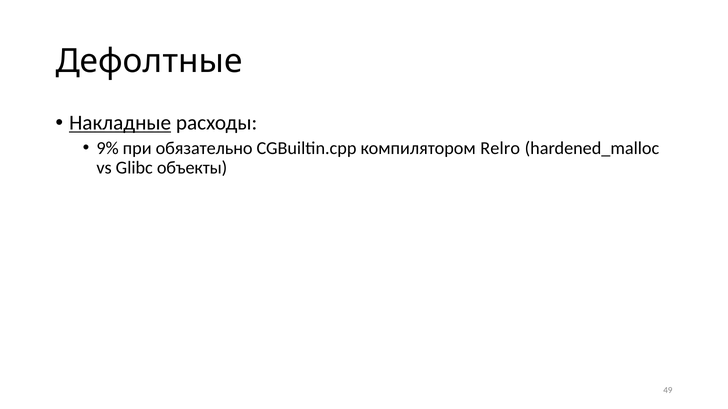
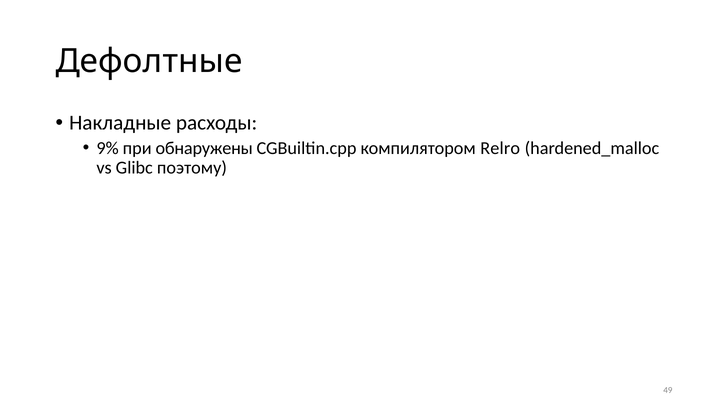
Накладные underline: present -> none (120, 123)
обязательно: обязательно -> обнаружены (204, 148)
объекты: объекты -> поэтому (192, 168)
